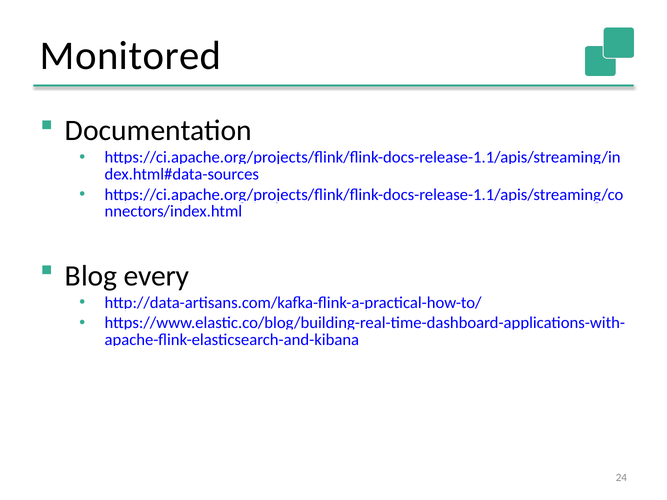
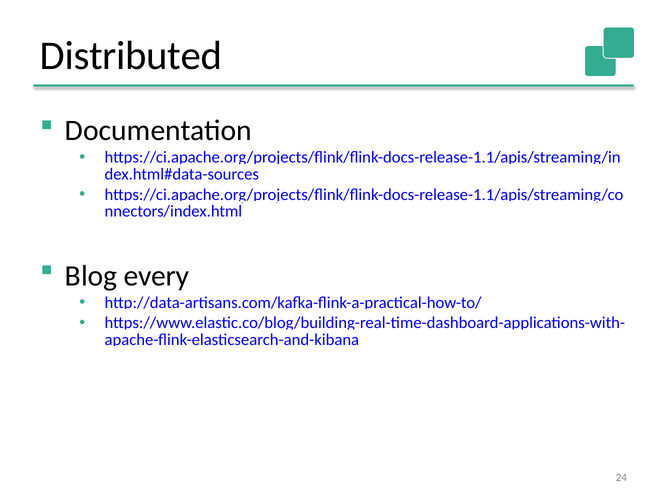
Monitored: Monitored -> Distributed (131, 56)
